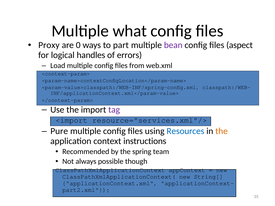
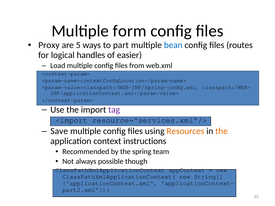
what: what -> form (130, 31)
0: 0 -> 5 (78, 45)
bean colour: purple -> blue (173, 45)
aspect: aspect -> routes (240, 45)
errors: errors -> easier (129, 55)
Pure: Pure -> Save (59, 131)
Resources colour: blue -> orange (185, 131)
